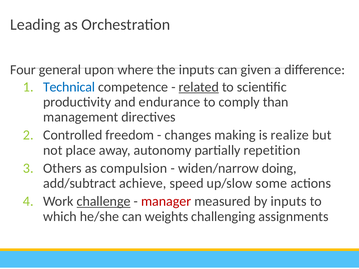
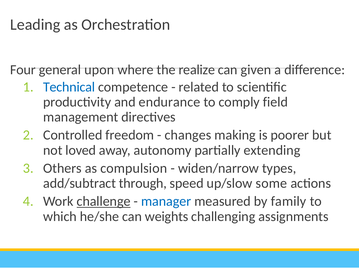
the inputs: inputs -> realize (197, 70)
related underline: present -> none (199, 87)
than: than -> field (275, 102)
realize: realize -> poorer (290, 135)
place: place -> loved (81, 150)
repetition: repetition -> extending (272, 150)
doing: doing -> types (279, 168)
achieve: achieve -> through (143, 183)
manager colour: red -> blue (166, 202)
by inputs: inputs -> family (289, 202)
